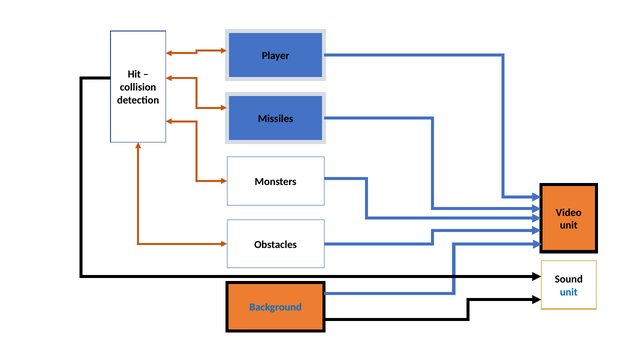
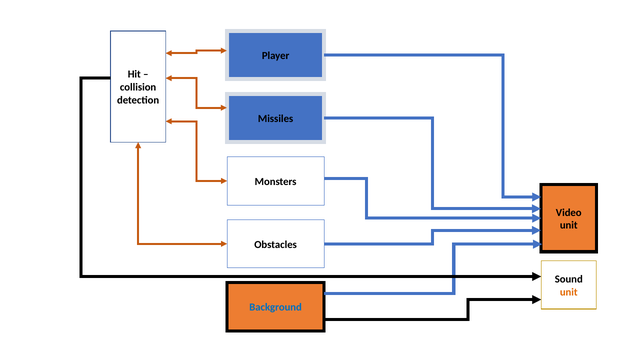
unit colour: blue -> orange (569, 292)
